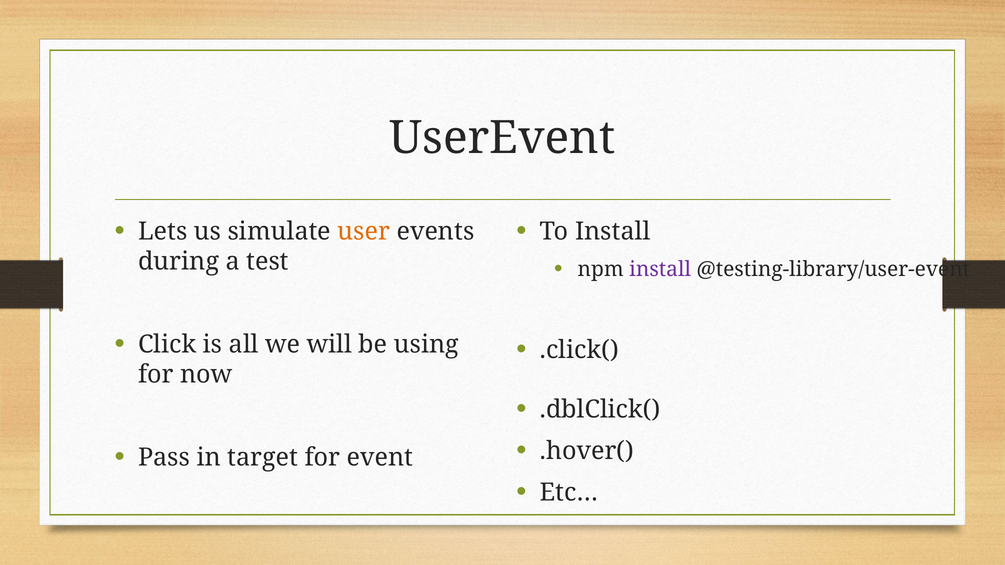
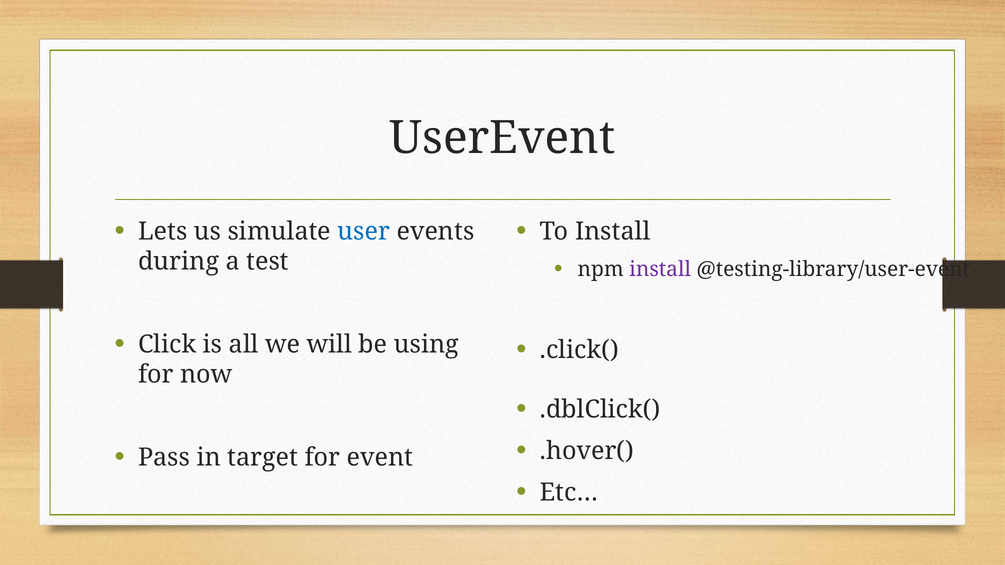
user colour: orange -> blue (364, 232)
